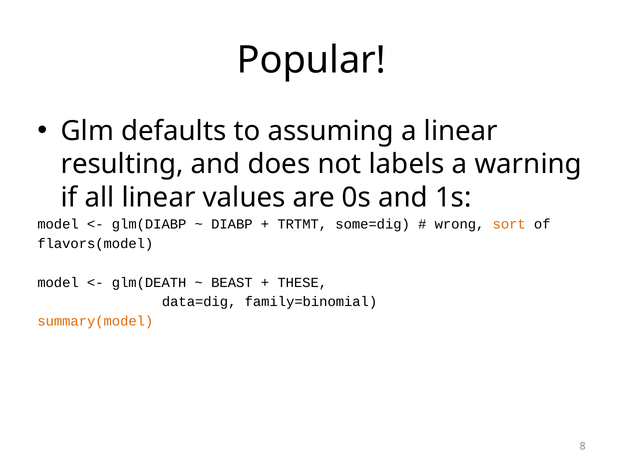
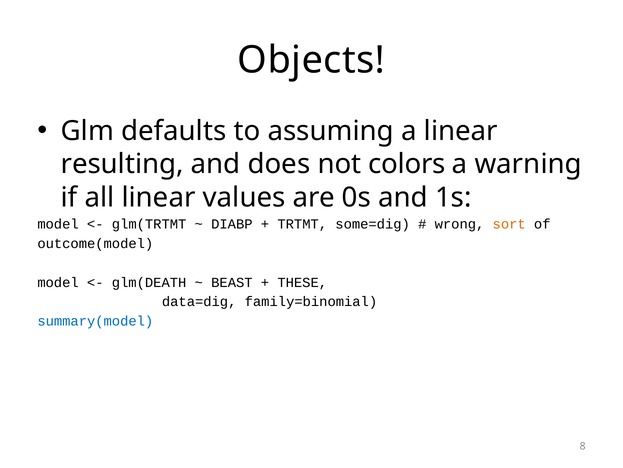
Popular: Popular -> Objects (311, 60)
labels: labels -> colors (407, 164)
glm(DIABP: glm(DIABP -> glm(TRTMT (149, 224)
flavors(model: flavors(model -> outcome(model (95, 243)
summary(model colour: orange -> blue (95, 321)
